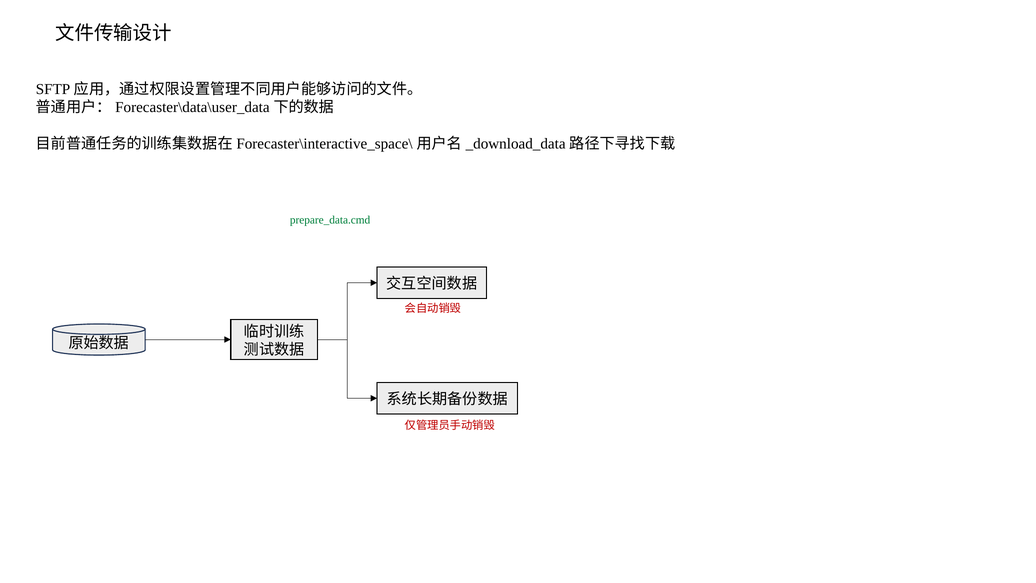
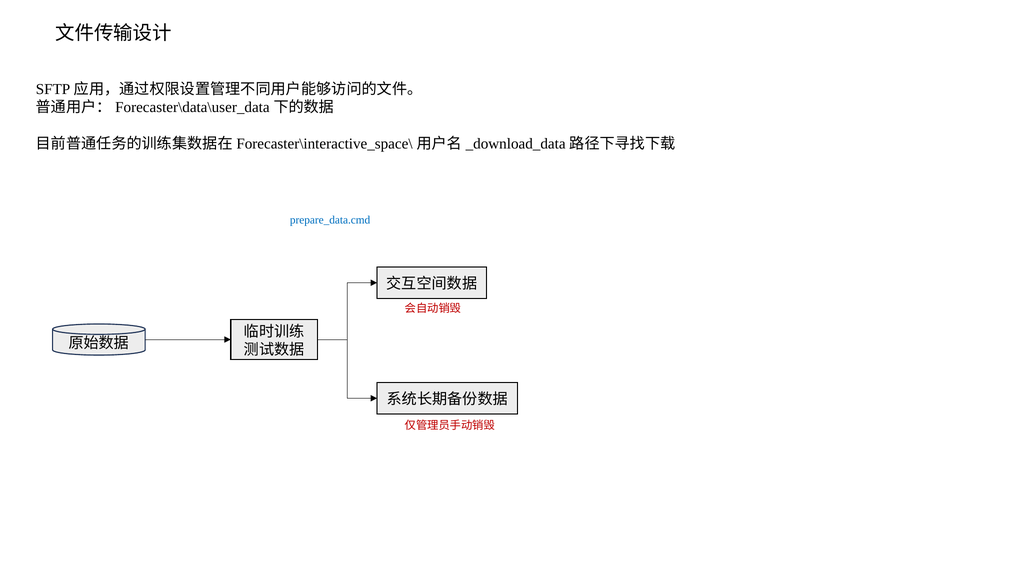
prepare_data.cmd colour: green -> blue (330, 220)
